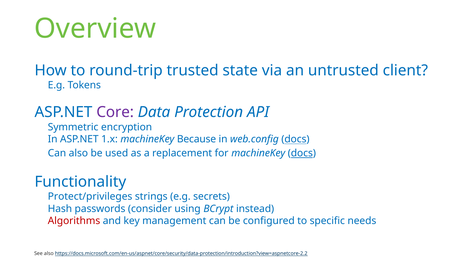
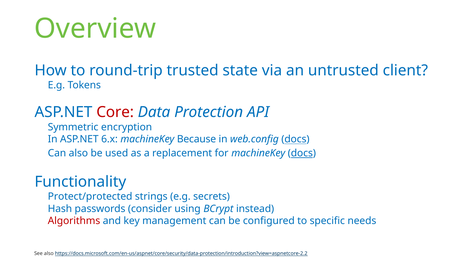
Core colour: purple -> red (115, 112)
1.x: 1.x -> 6.x (109, 139)
Protect/privileges: Protect/privileges -> Protect/protected (90, 197)
